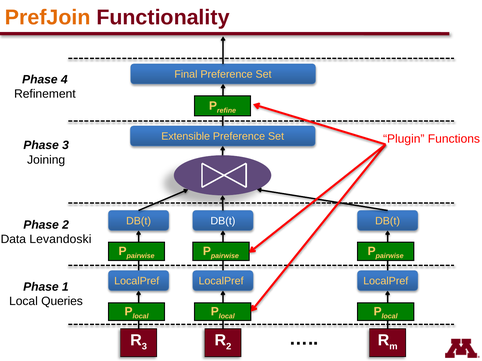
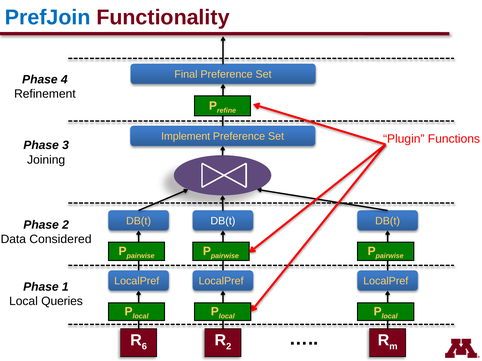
PrefJoin colour: orange -> blue (48, 18)
Extensible: Extensible -> Implement (186, 137)
Levandoski: Levandoski -> Considered (60, 240)
3: 3 -> 6 (144, 347)
